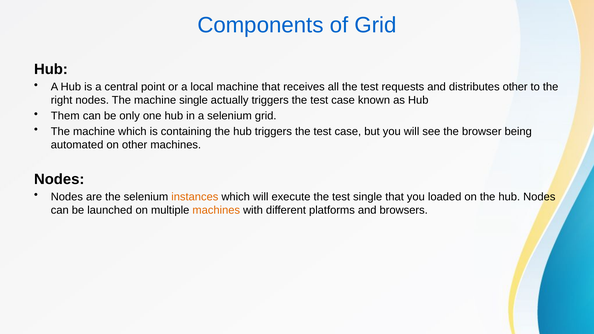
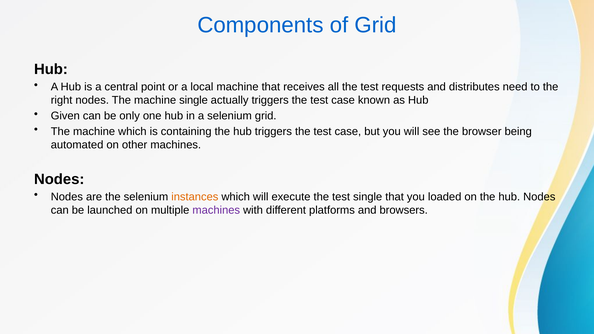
distributes other: other -> need (515, 87)
Them: Them -> Given (65, 116)
machines colour: orange -> purple (216, 210)
